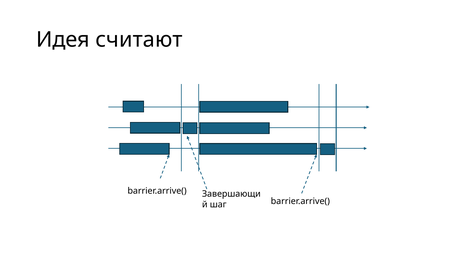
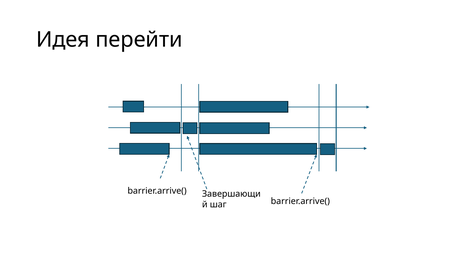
считают: считают -> перейти (139, 40)
